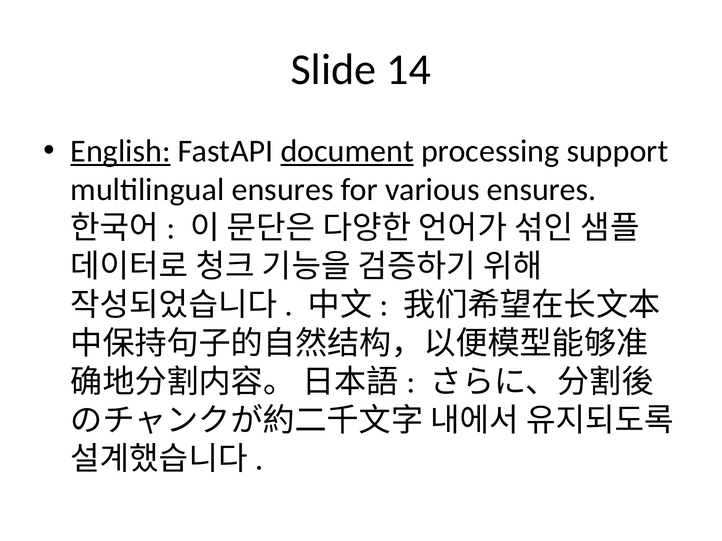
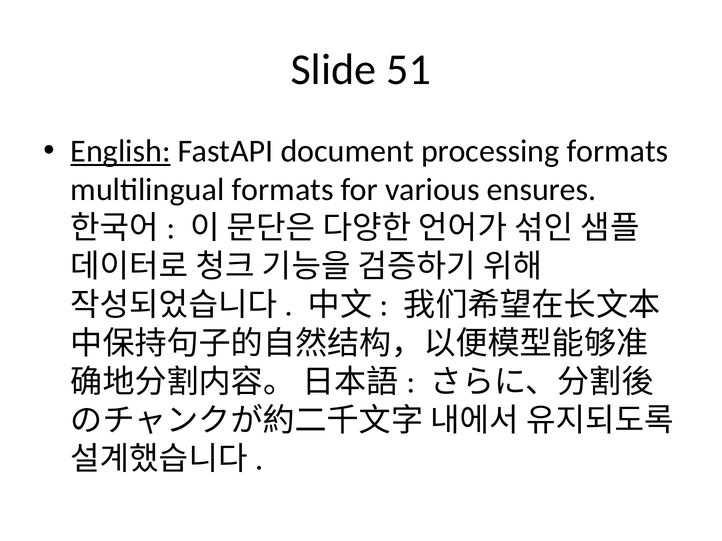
14: 14 -> 51 (409, 70)
document underline: present -> none (347, 151)
processing support: support -> formats (618, 151)
multilingual ensures: ensures -> formats (283, 190)
